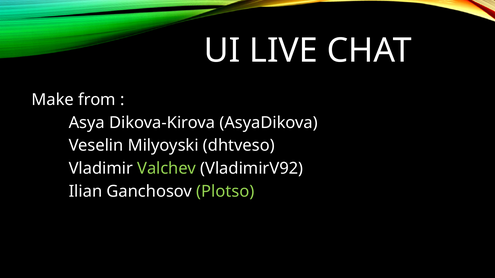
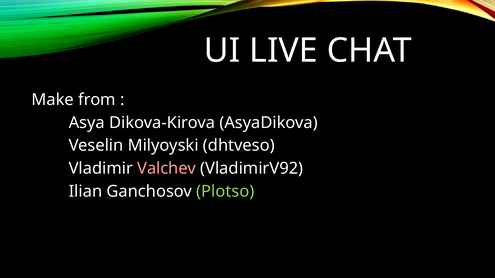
Valchev colour: light green -> pink (167, 169)
